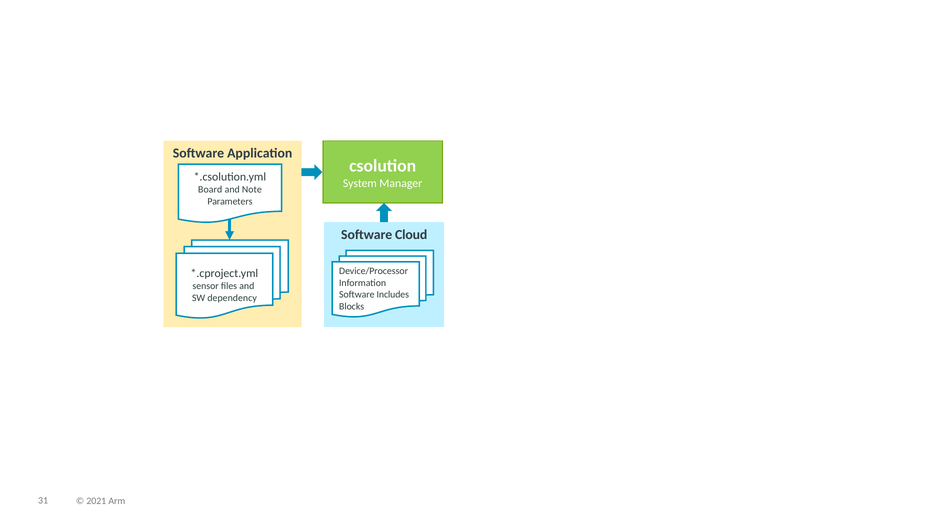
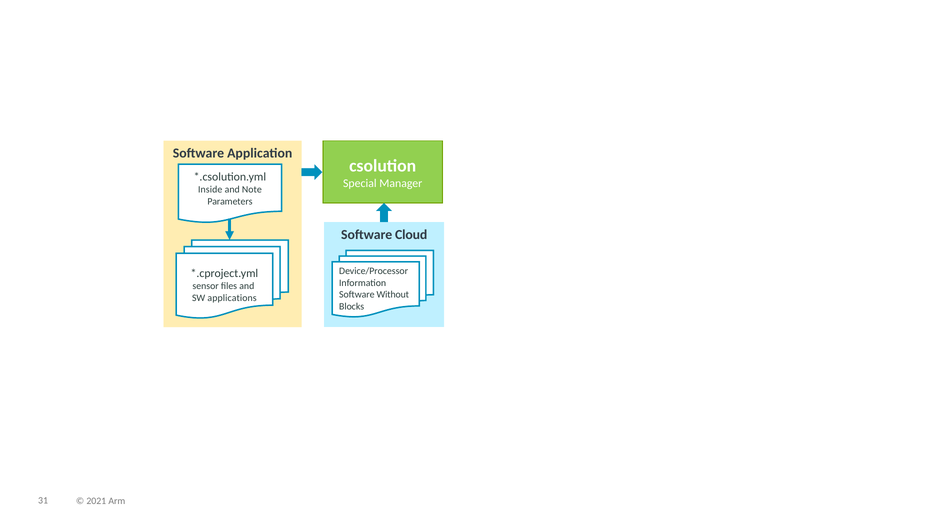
System: System -> Special (360, 183)
Board: Board -> Inside (210, 190)
Includes: Includes -> Without (393, 295)
dependency: dependency -> applications (232, 298)
